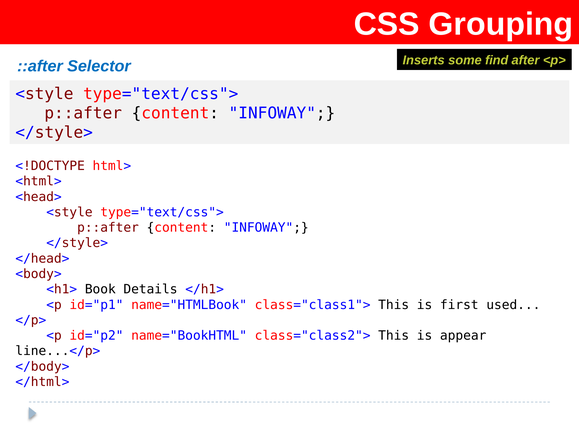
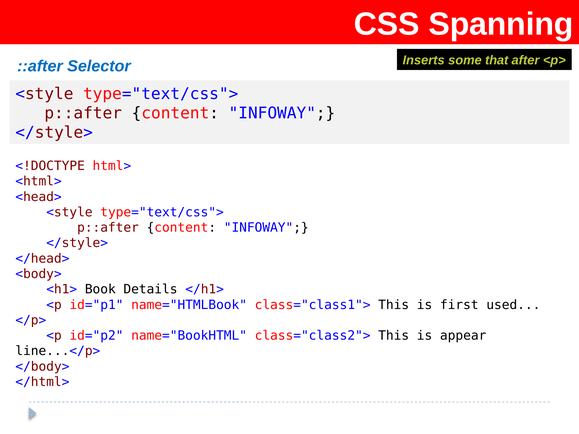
Grouping: Grouping -> Spanning (501, 24)
find: find -> that (497, 60)
